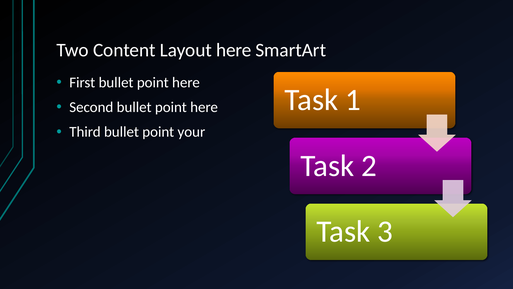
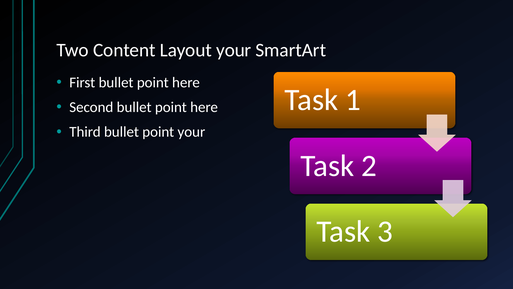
Layout here: here -> your (234, 50)
